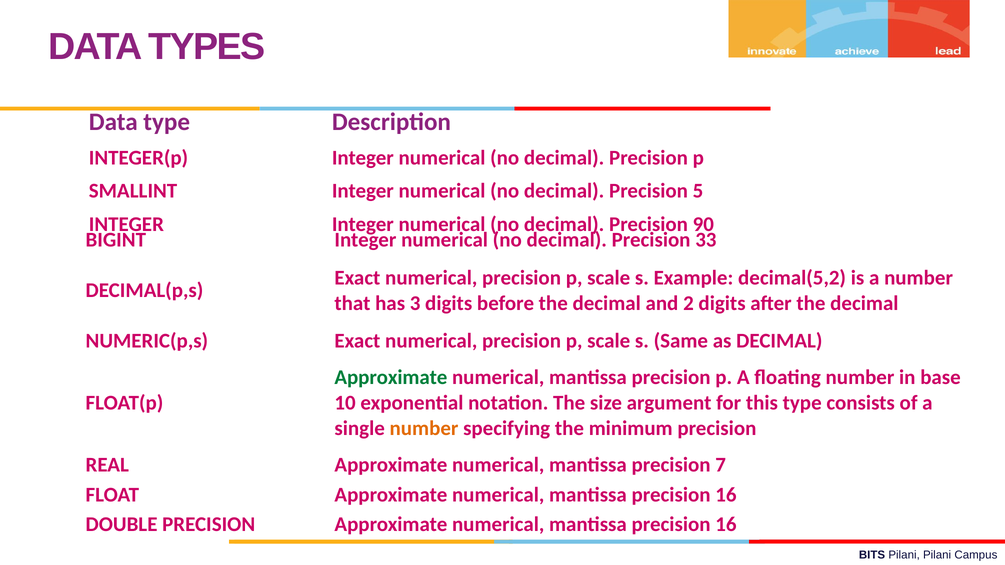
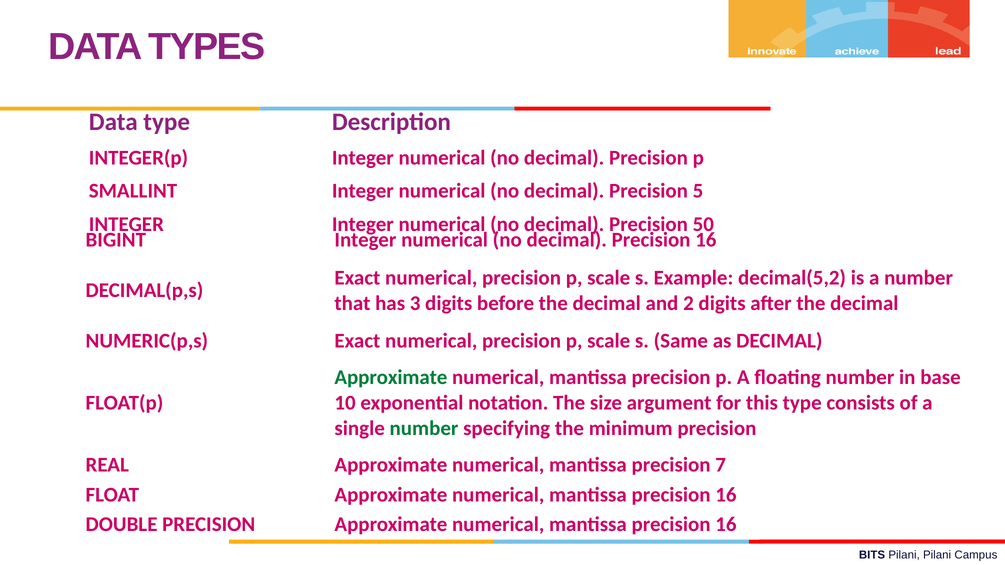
90: 90 -> 50 (703, 224)
decimal Precision 33: 33 -> 16 (706, 240)
number colour: orange -> green (424, 429)
